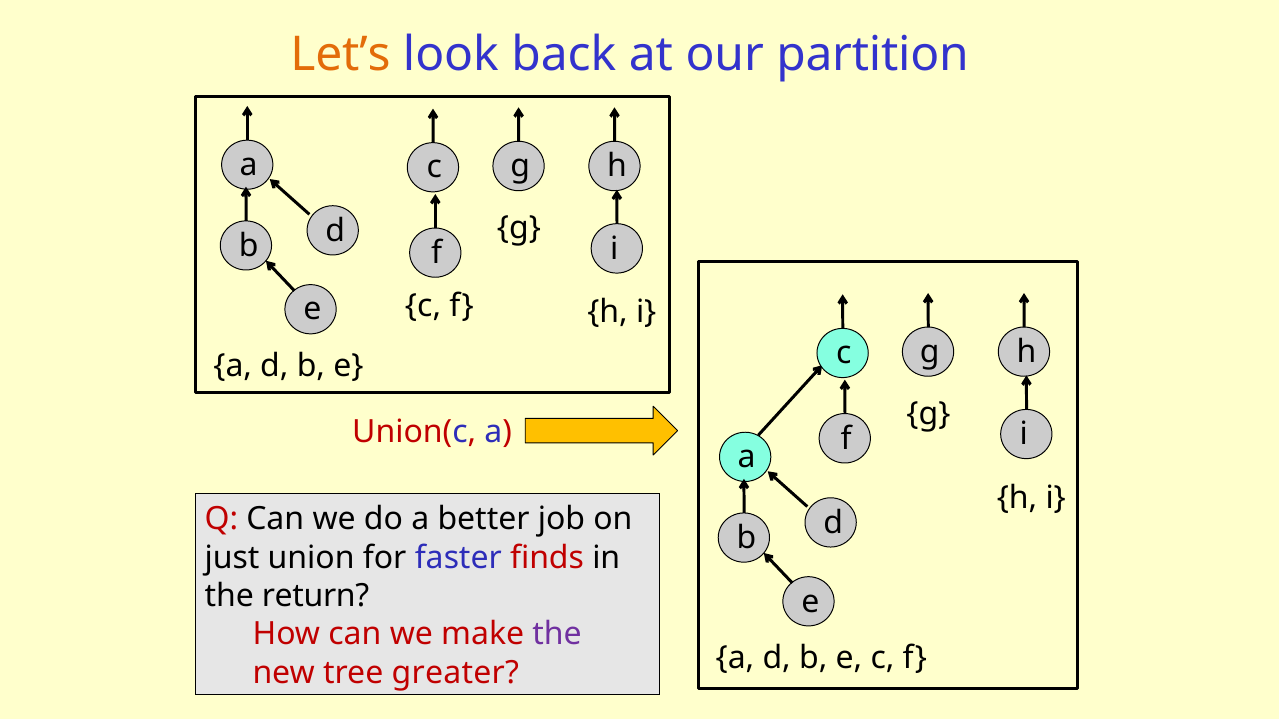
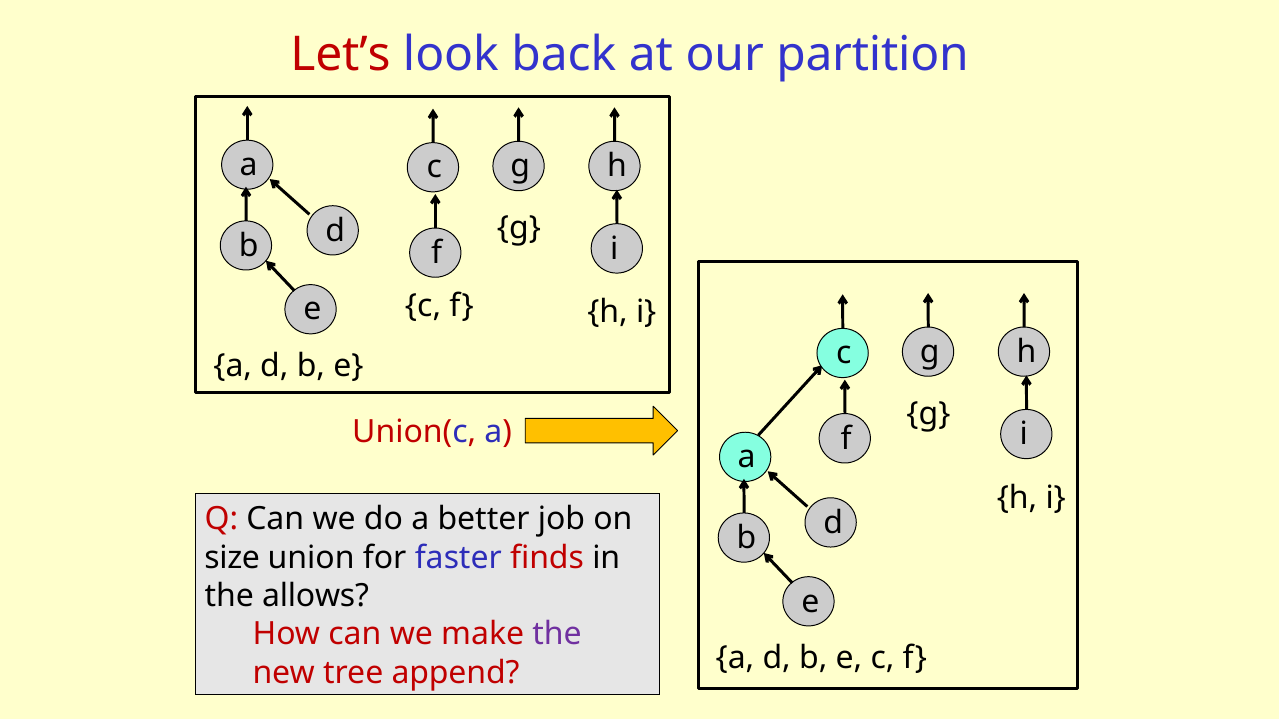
Let’s colour: orange -> red (340, 55)
just: just -> size (232, 558)
return: return -> allows (316, 596)
greater: greater -> append (456, 673)
